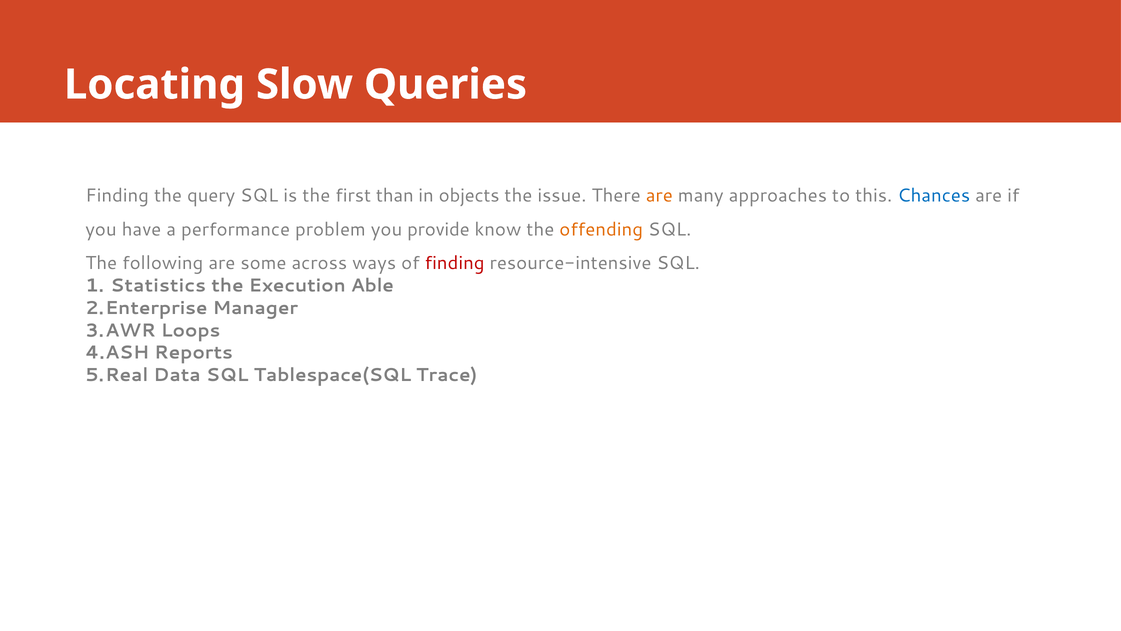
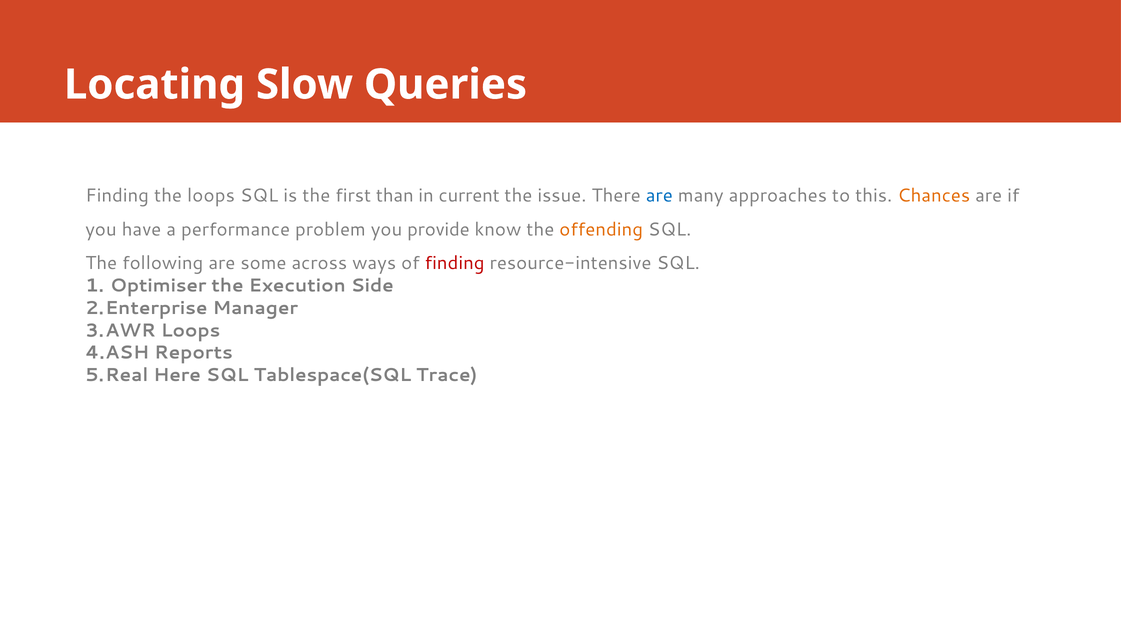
the query: query -> loops (211, 196)
objects: objects -> current (469, 196)
are colour: orange -> blue (659, 196)
Chances colour: blue -> orange (934, 196)
Statistics: Statistics -> Optimiser (158, 285)
Able: Able -> Side (372, 285)
Data: Data -> Here (177, 375)
